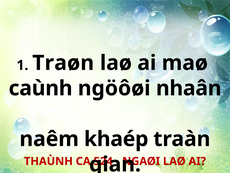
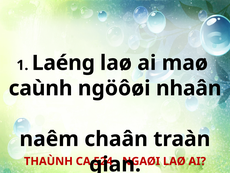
Traøn: Traøn -> Laéng (63, 63)
khaép: khaép -> chaân (116, 139)
